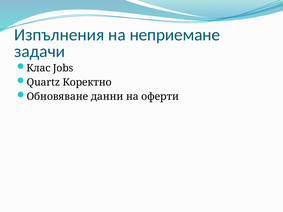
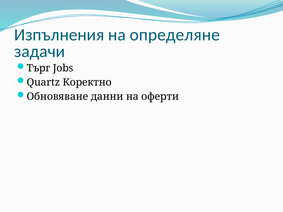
неприемане: неприемане -> определяне (175, 35)
Клас: Клас -> Търг (38, 68)
